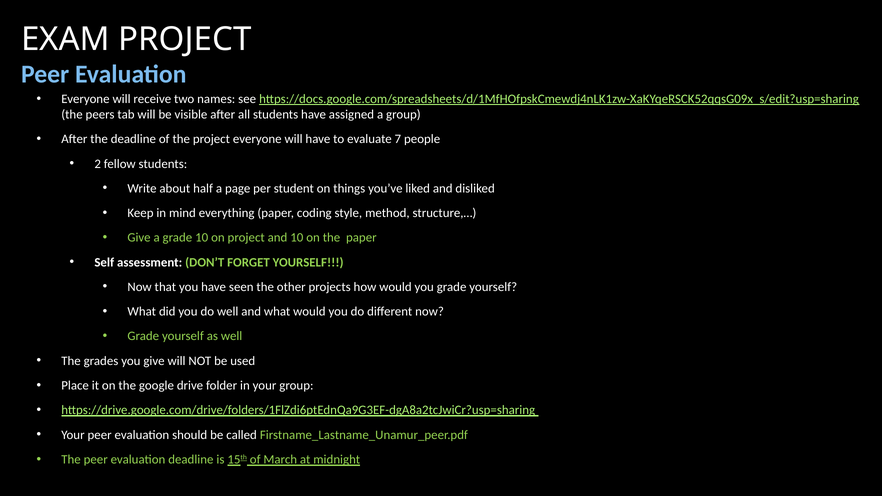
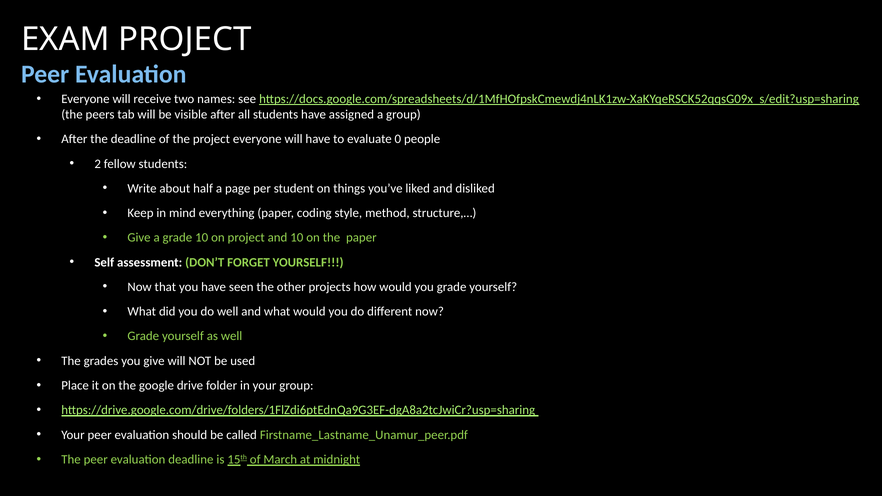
7: 7 -> 0 (398, 139)
